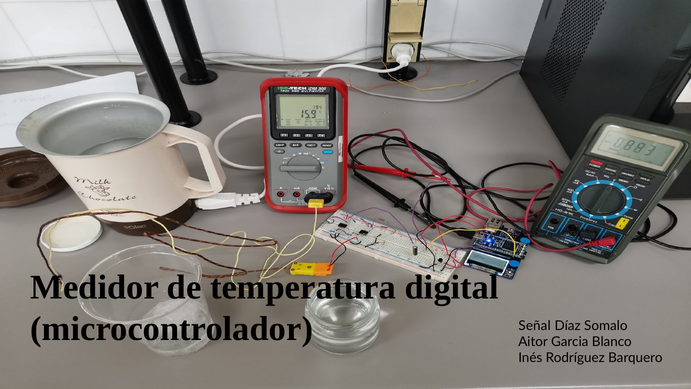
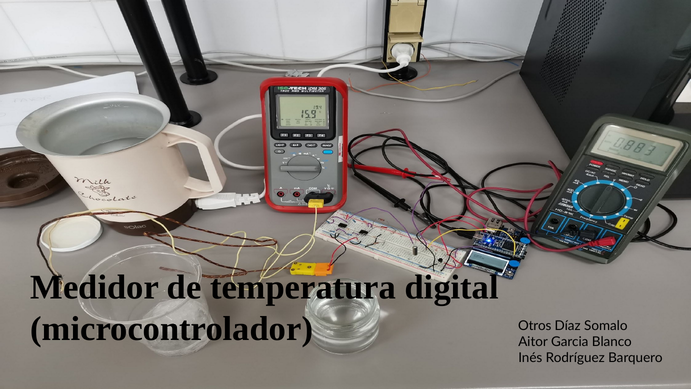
Señal: Señal -> Otros (535, 325)
